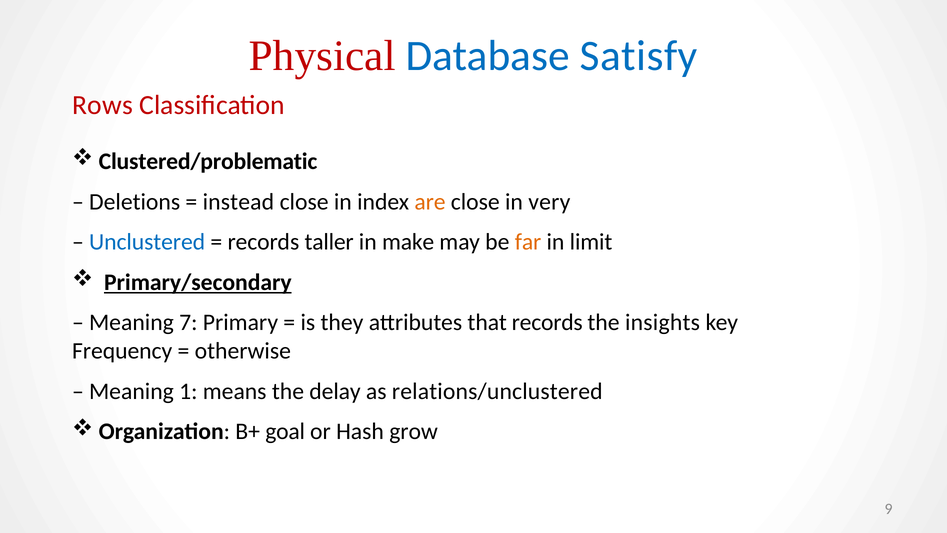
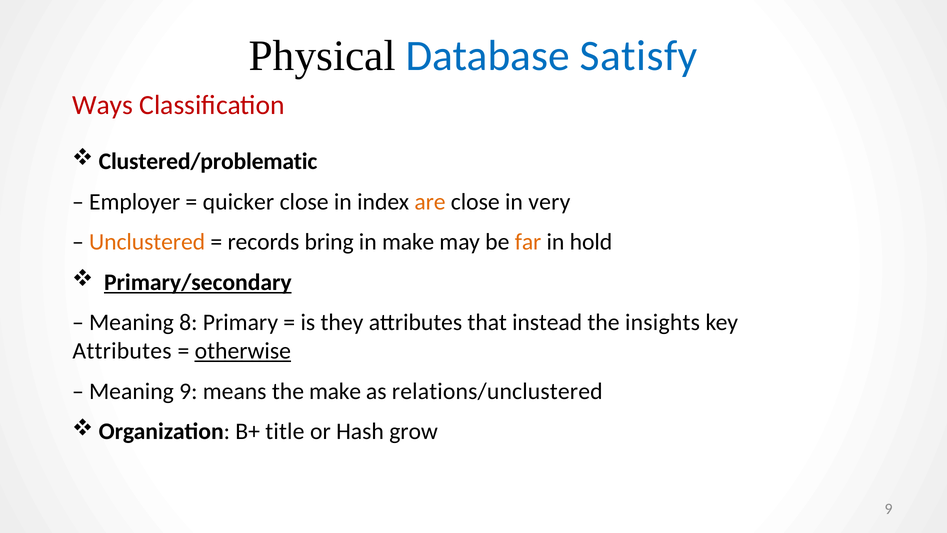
Physical colour: red -> black (322, 56)
Rows: Rows -> Ways (103, 105)
Deletions: Deletions -> Employer (135, 202)
instead: instead -> quicker (238, 202)
Unclustered colour: blue -> orange (147, 242)
taller: taller -> bring (329, 242)
limit: limit -> hold (591, 242)
7: 7 -> 8 (188, 322)
that records: records -> instead (547, 322)
Frequency: Frequency -> Attributes (122, 351)
otherwise underline: none -> present (243, 351)
Meaning 1: 1 -> 9 (188, 391)
the delay: delay -> make (335, 391)
goal: goal -> title (285, 431)
